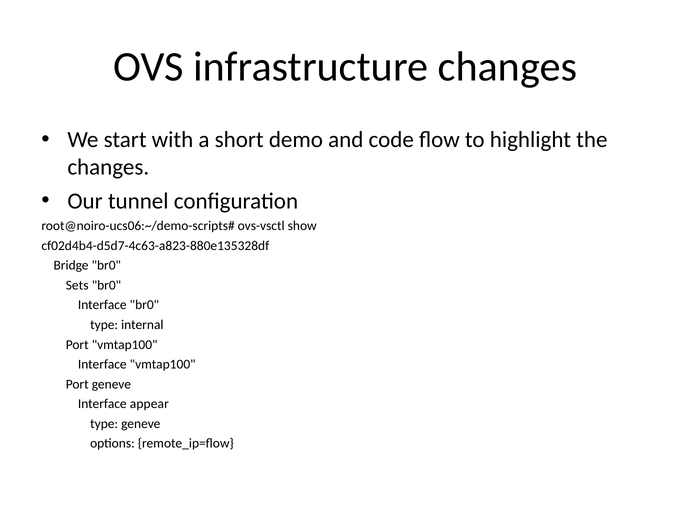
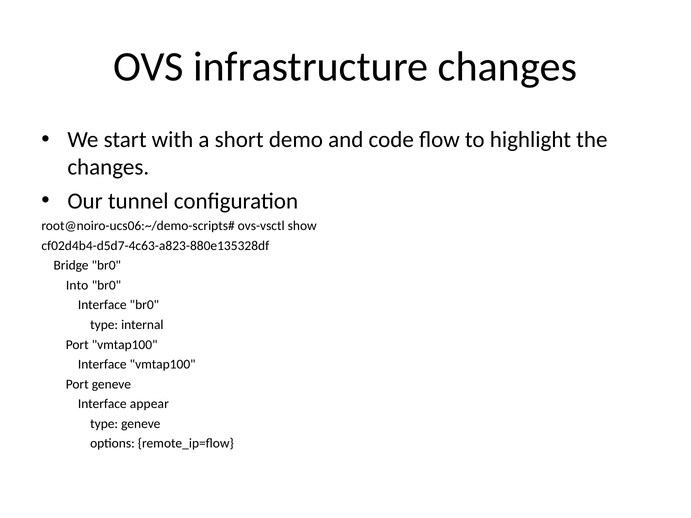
Sets: Sets -> Into (77, 285)
